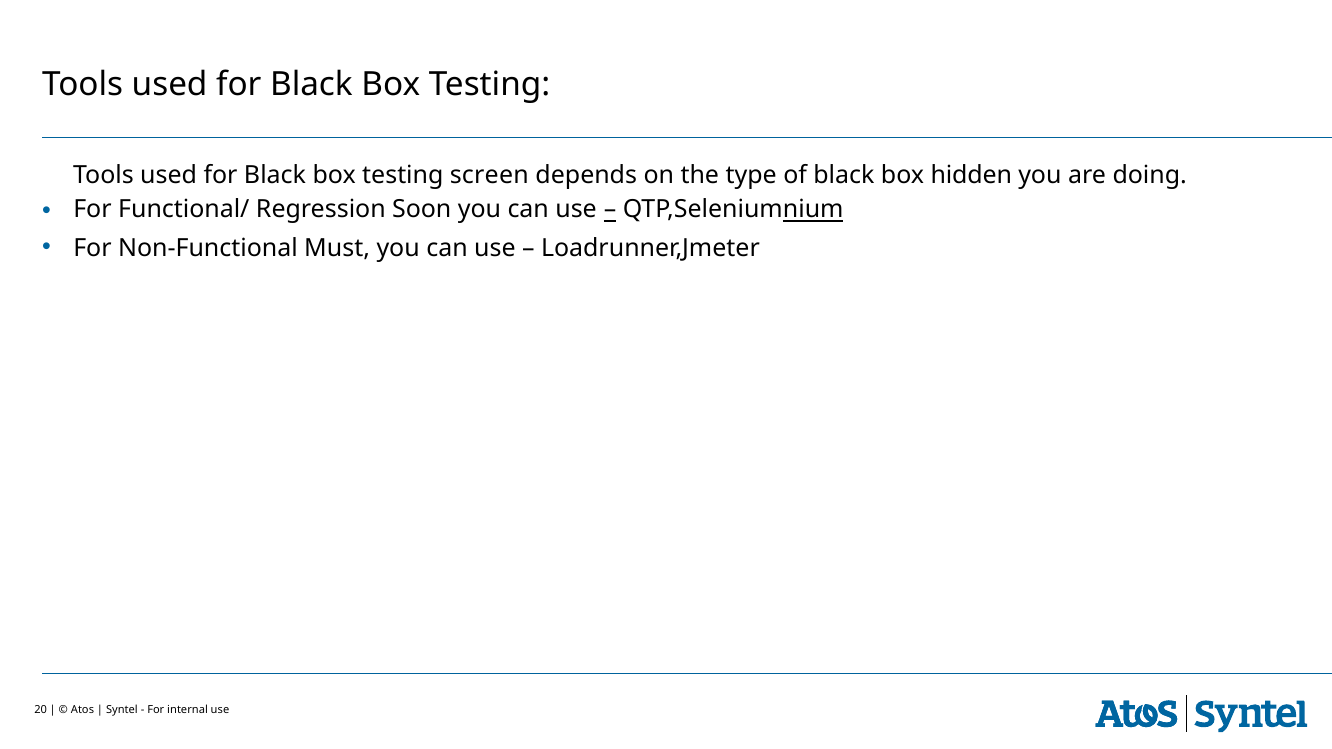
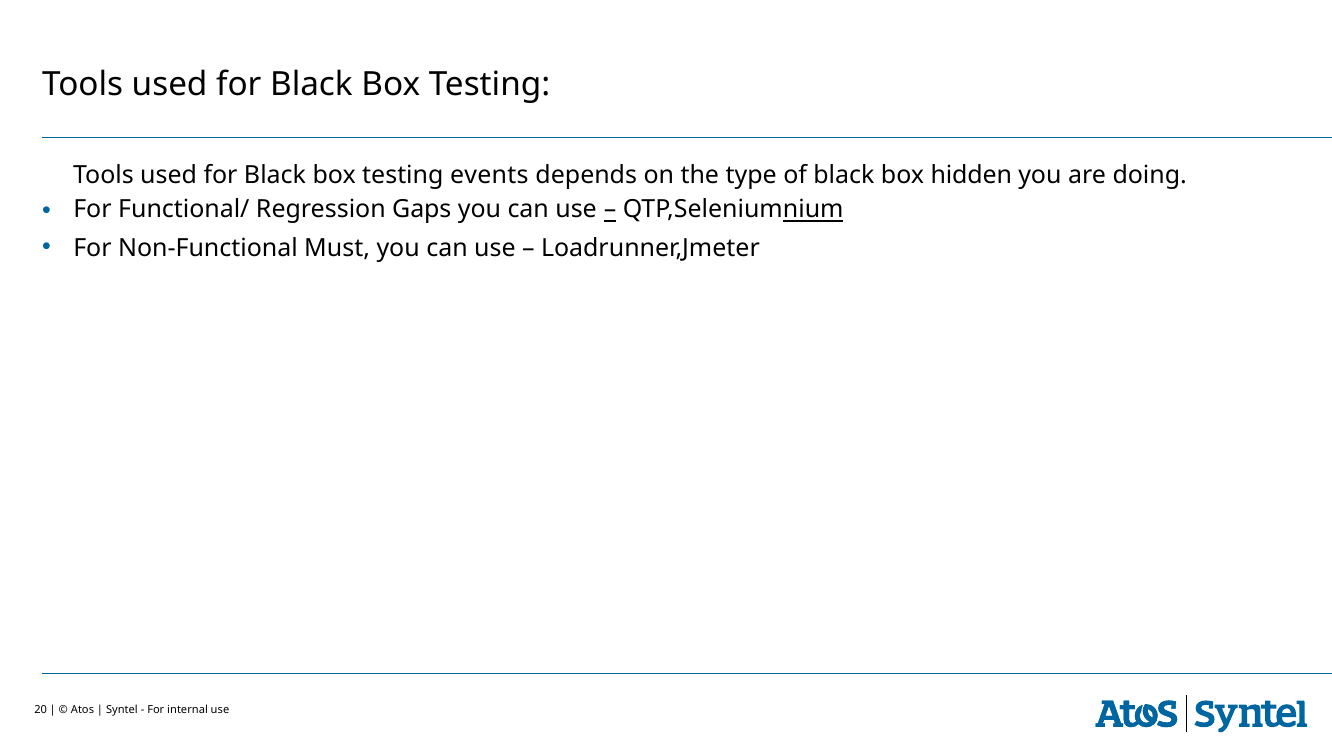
screen: screen -> events (489, 176)
Soon: Soon -> Gaps (422, 210)
